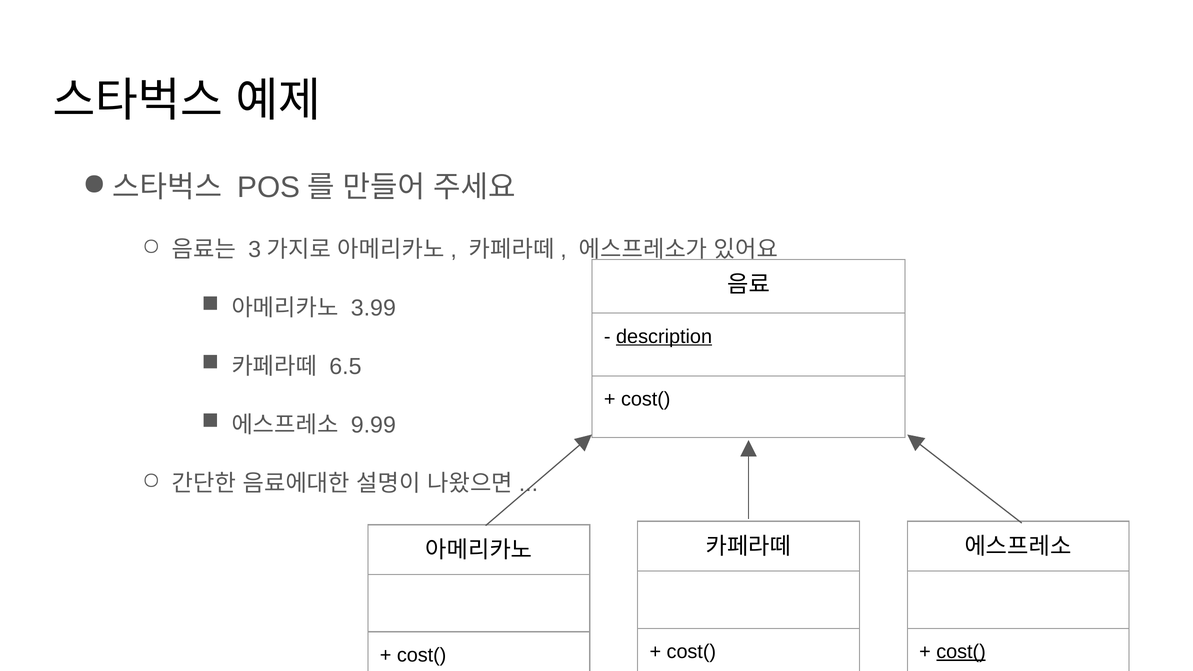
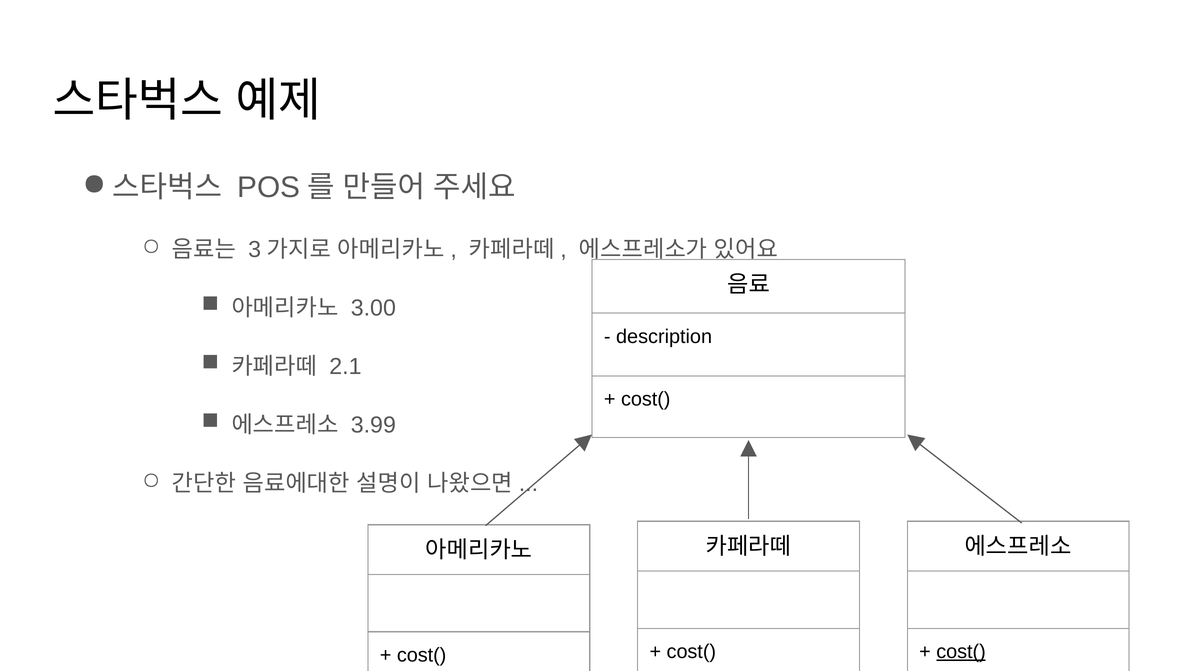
3.99: 3.99 -> 3.00 (373, 308)
description underline: present -> none (664, 337)
6.5: 6.5 -> 2.1 (345, 367)
9.99: 9.99 -> 3.99 (373, 425)
